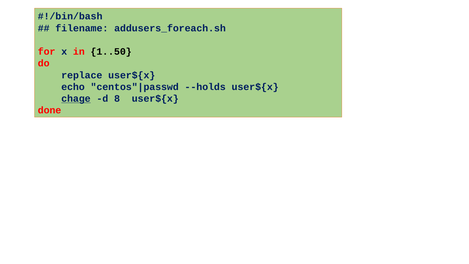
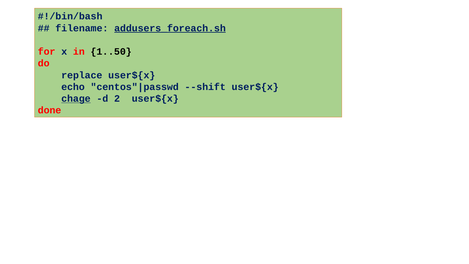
addusers_foreach.sh underline: none -> present (170, 28)
--holds: --holds -> --shift (205, 87)
8: 8 -> 2 (117, 99)
